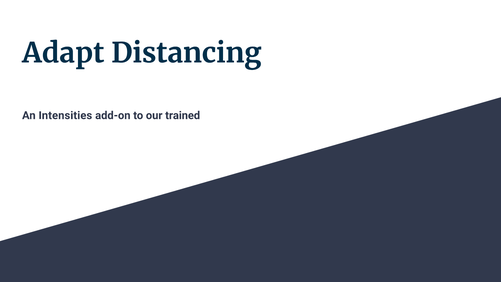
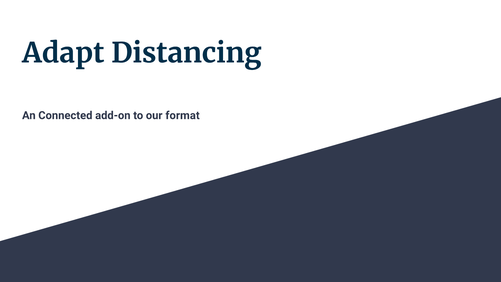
Intensities: Intensities -> Connected (65, 115)
trained: trained -> format (183, 115)
